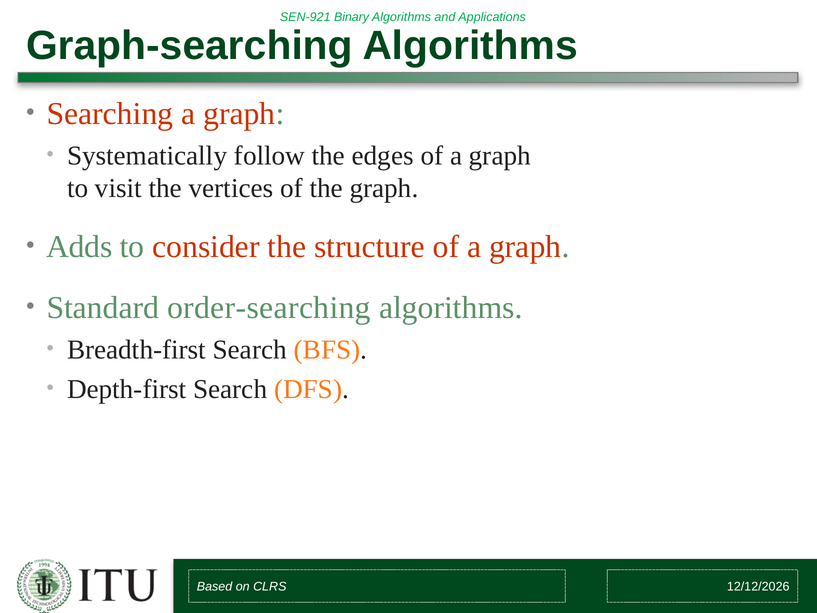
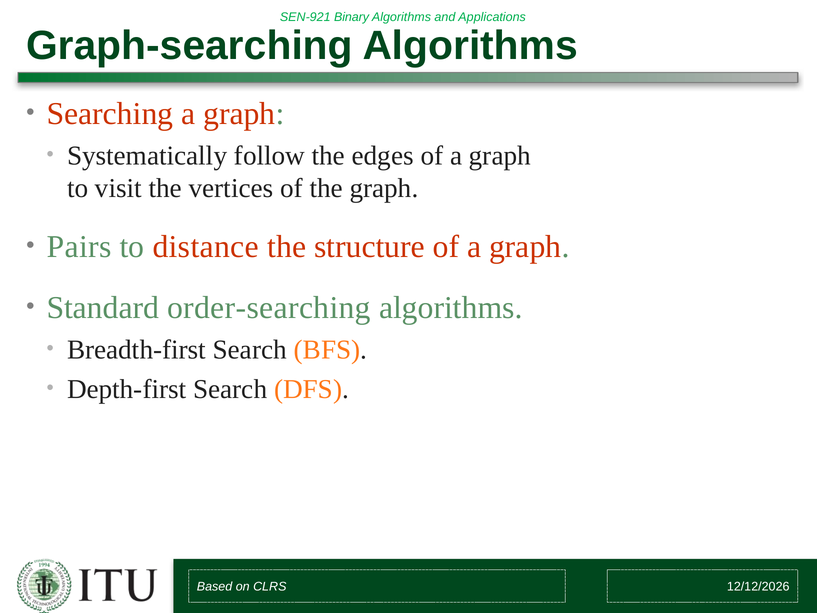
Adds: Adds -> Pairs (79, 247)
consider: consider -> distance (206, 247)
